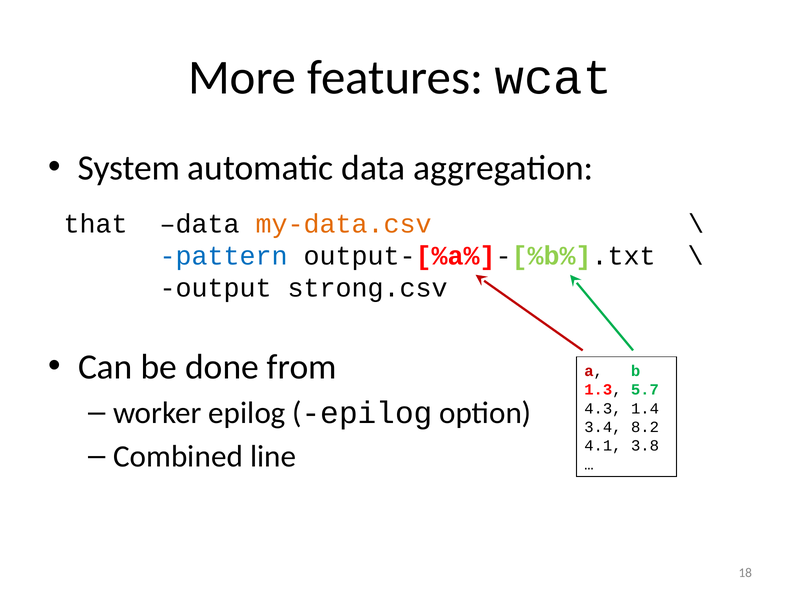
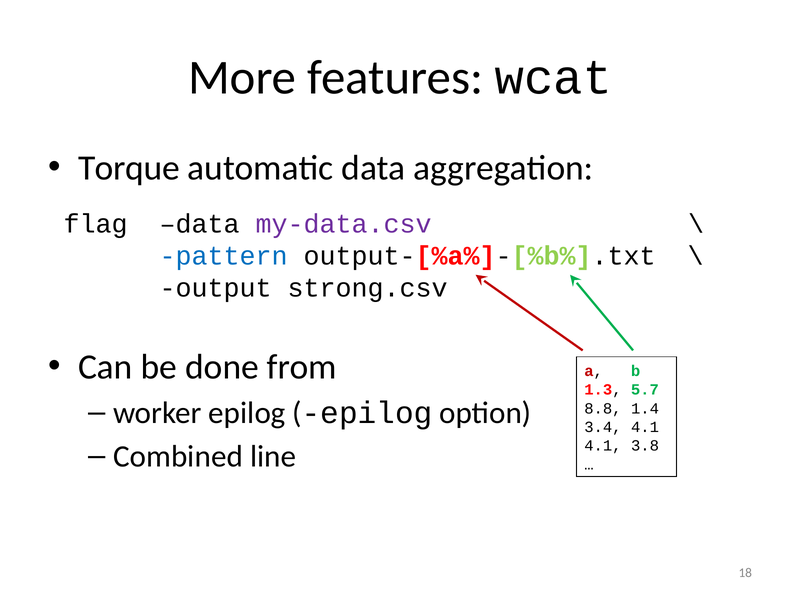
System: System -> Torque (129, 168)
that: that -> flag (96, 224)
my-data.csv colour: orange -> purple (344, 224)
4.3: 4.3 -> 8.8 (603, 408)
3.4 8.2: 8.2 -> 4.1 (645, 427)
